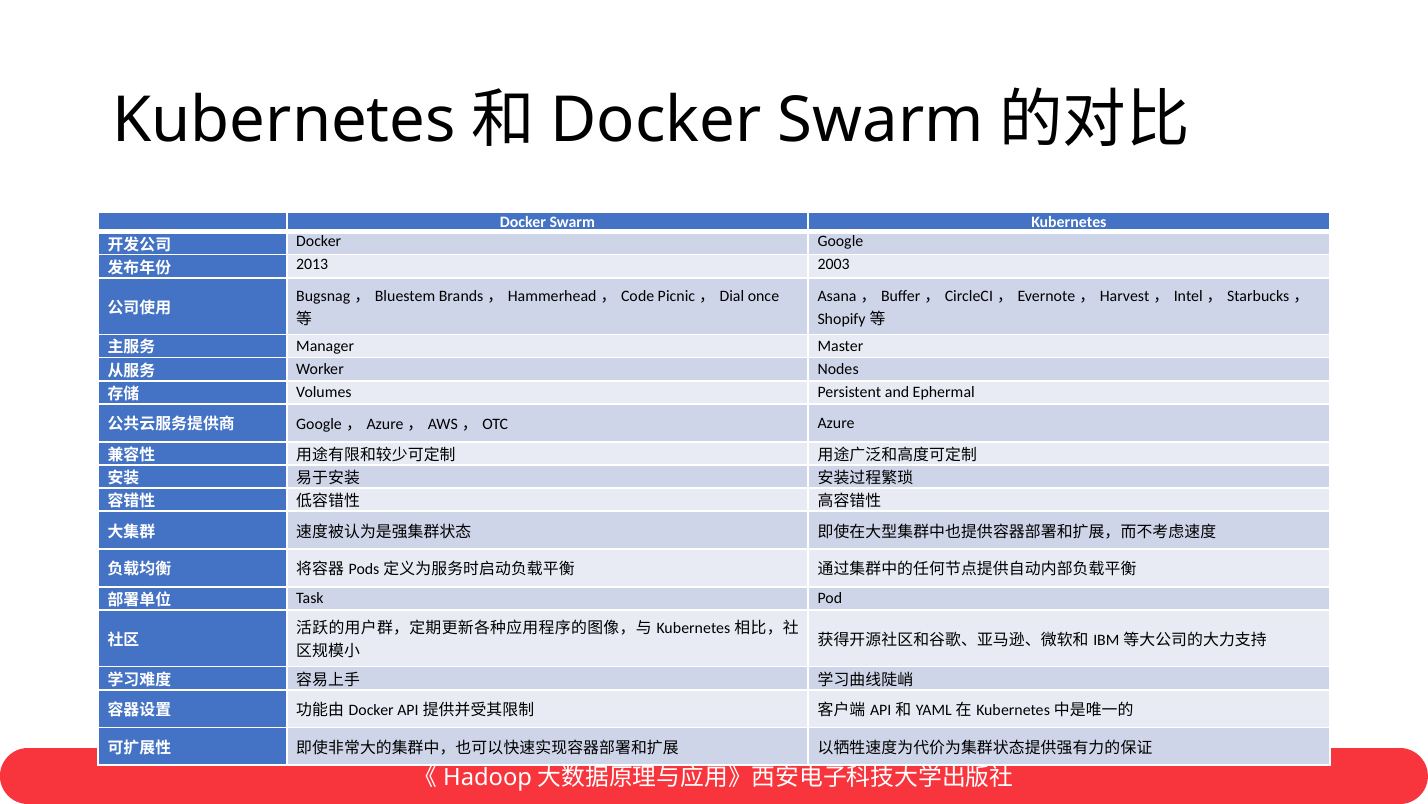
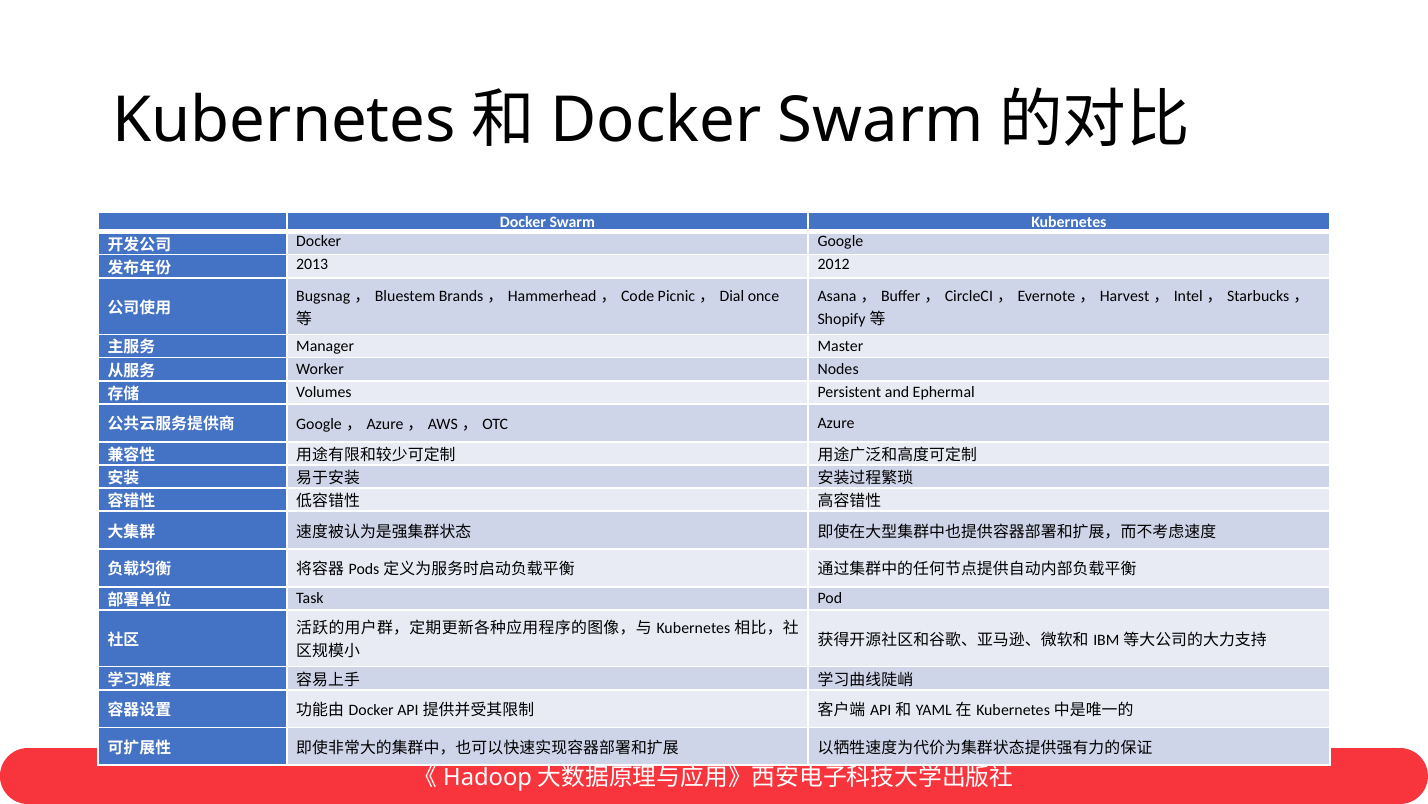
2003: 2003 -> 2012 (834, 264)
